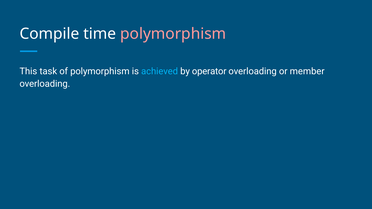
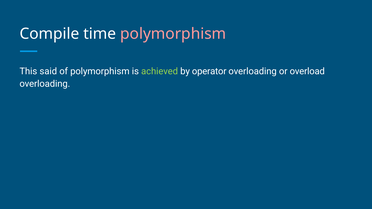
task: task -> said (48, 71)
achieved colour: light blue -> light green (160, 71)
member: member -> overload (307, 71)
